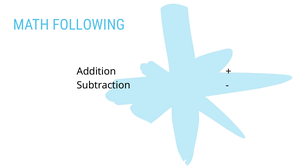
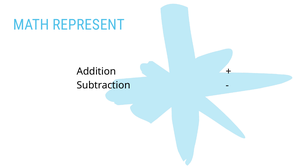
FOLLOWING: FOLLOWING -> REPRESENT (89, 25)
